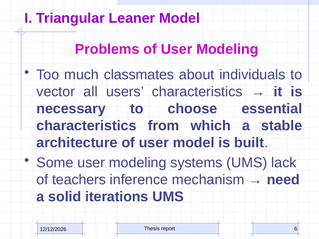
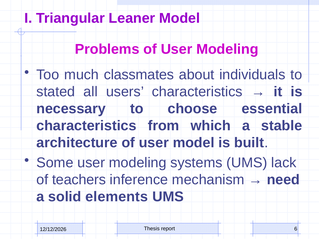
vector: vector -> stated (56, 92)
iterations: iterations -> elements (117, 197)
